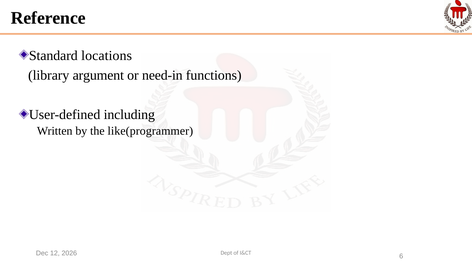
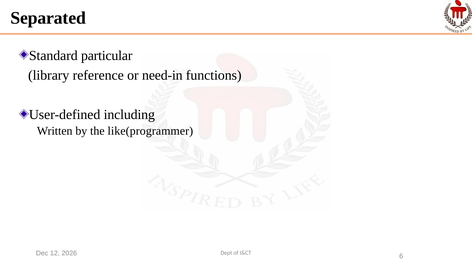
Reference: Reference -> Separated (48, 18)
locations: locations -> particular (107, 56)
argument: argument -> reference (98, 75)
